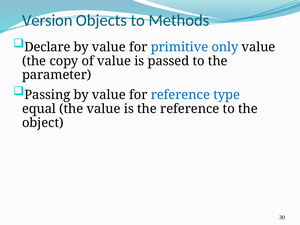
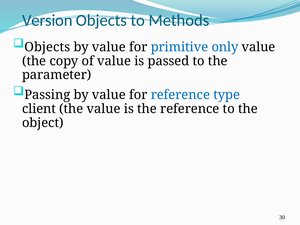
Declare: Declare -> Objects (47, 47)
equal: equal -> client (39, 109)
